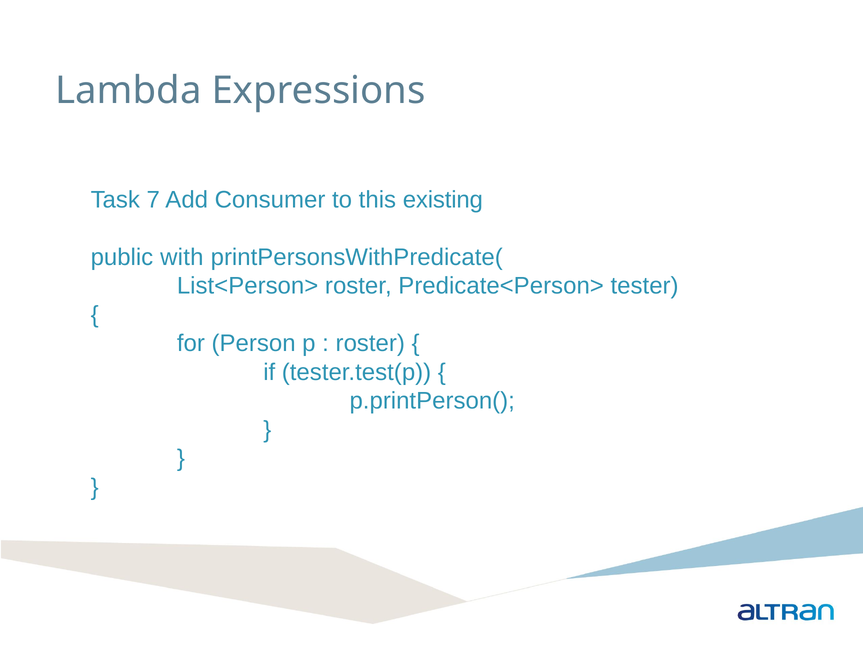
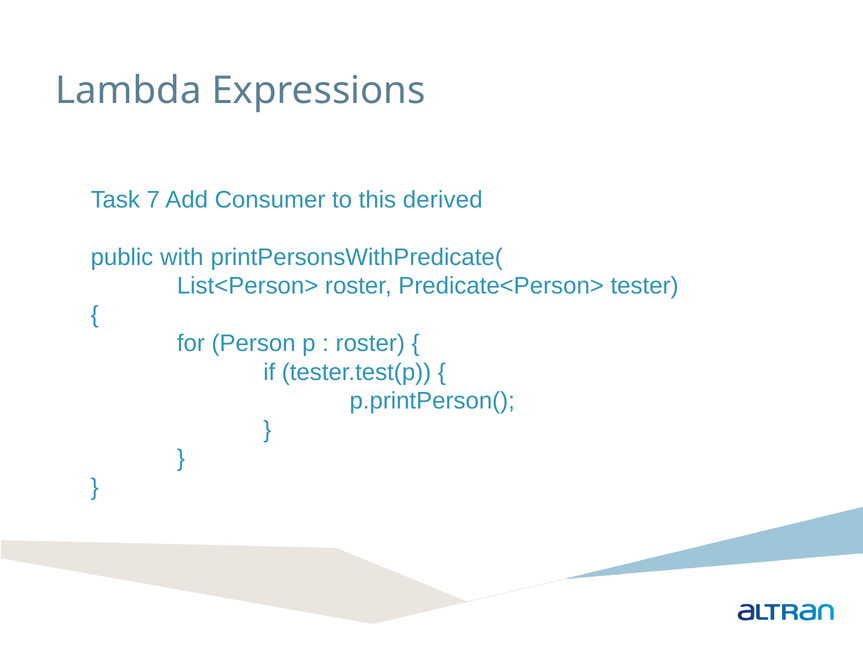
existing: existing -> derived (443, 200)
